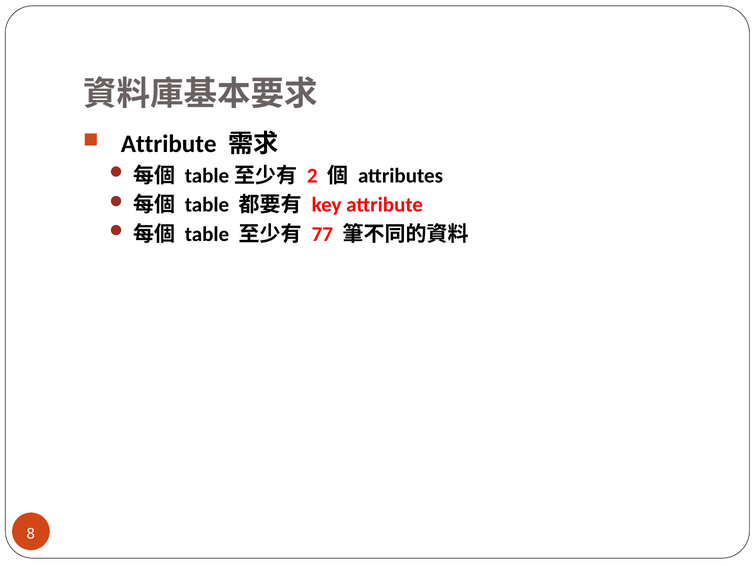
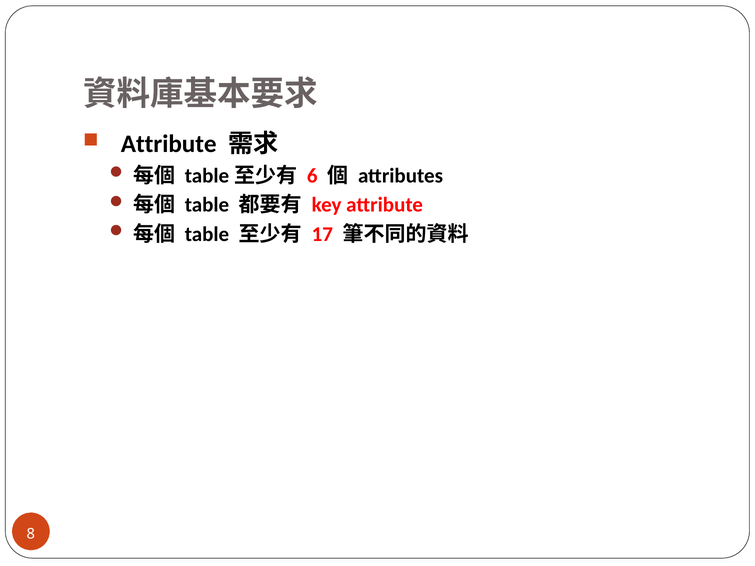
2: 2 -> 6 (312, 176)
77: 77 -> 17 (322, 234)
